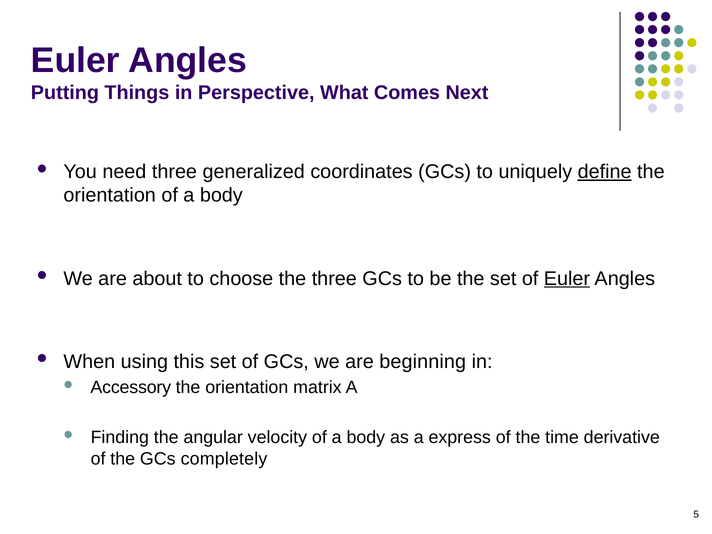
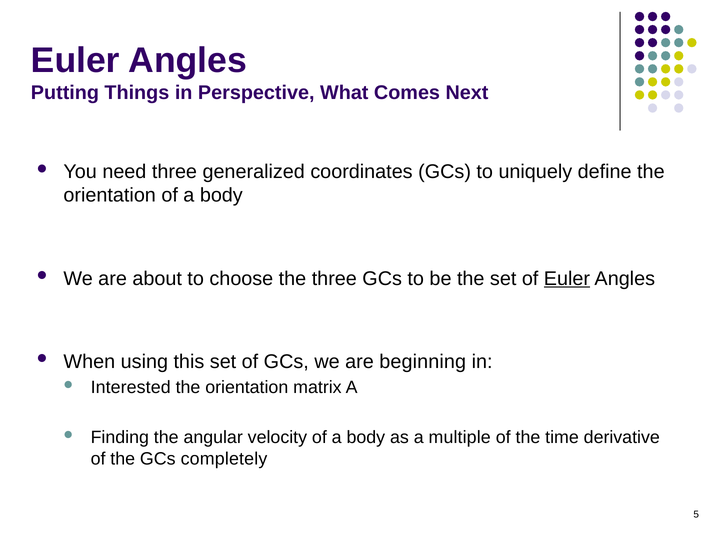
define underline: present -> none (605, 172)
Accessory: Accessory -> Interested (131, 388)
express: express -> multiple (460, 437)
